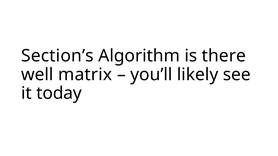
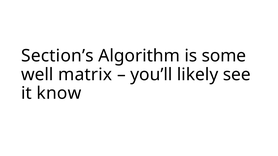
there: there -> some (224, 56)
today: today -> know (59, 93)
